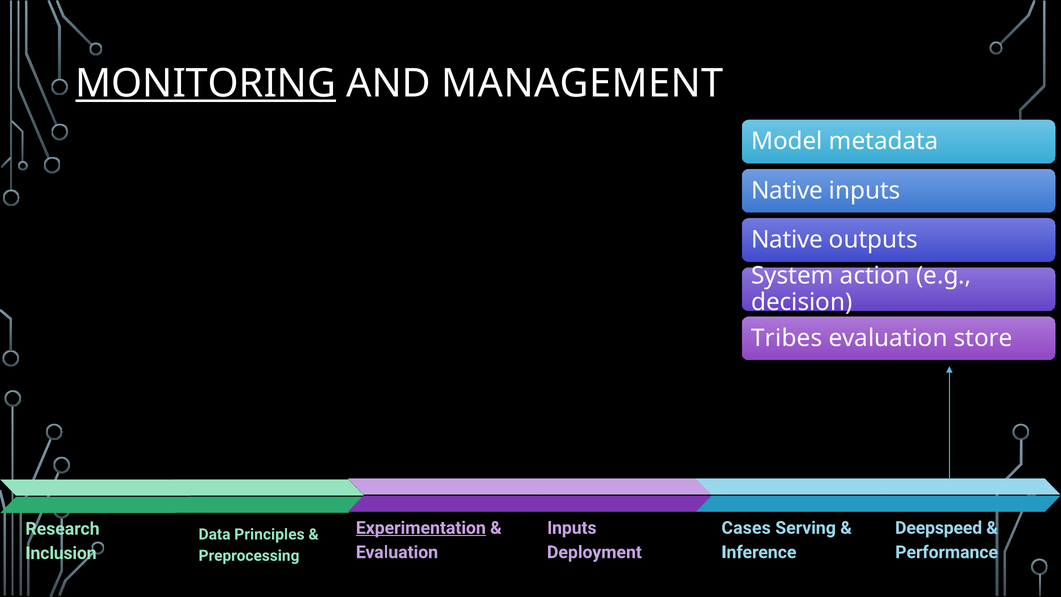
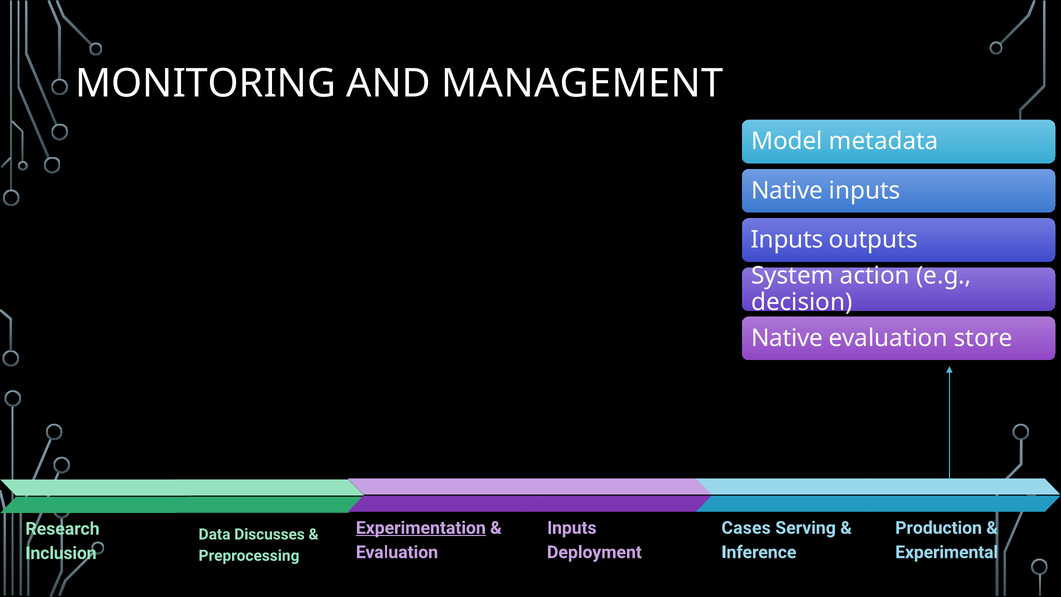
MONITORING underline: present -> none (206, 84)
Native: Native -> Inputs (787, 240)
Tribes: Tribes -> Native (787, 338)
Deepspeed: Deepspeed -> Production (939, 528)
Principles: Principles -> Discusses (269, 534)
Performance: Performance -> Experimental (947, 552)
